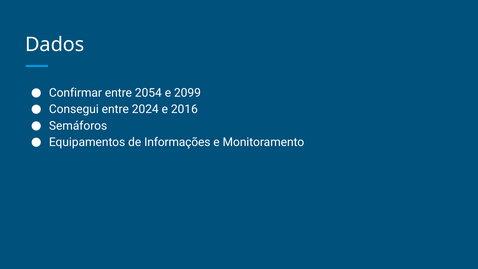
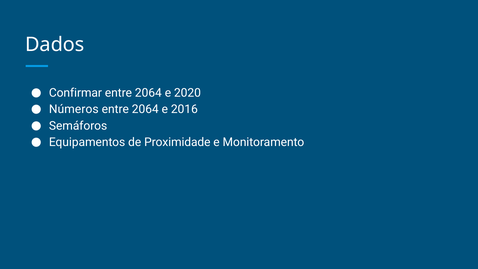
2054: 2054 -> 2064 (148, 93)
2099: 2099 -> 2020 (187, 93)
Consegui: Consegui -> Números (74, 109)
2024: 2024 -> 2064 (145, 109)
Informações: Informações -> Proximidade (177, 142)
